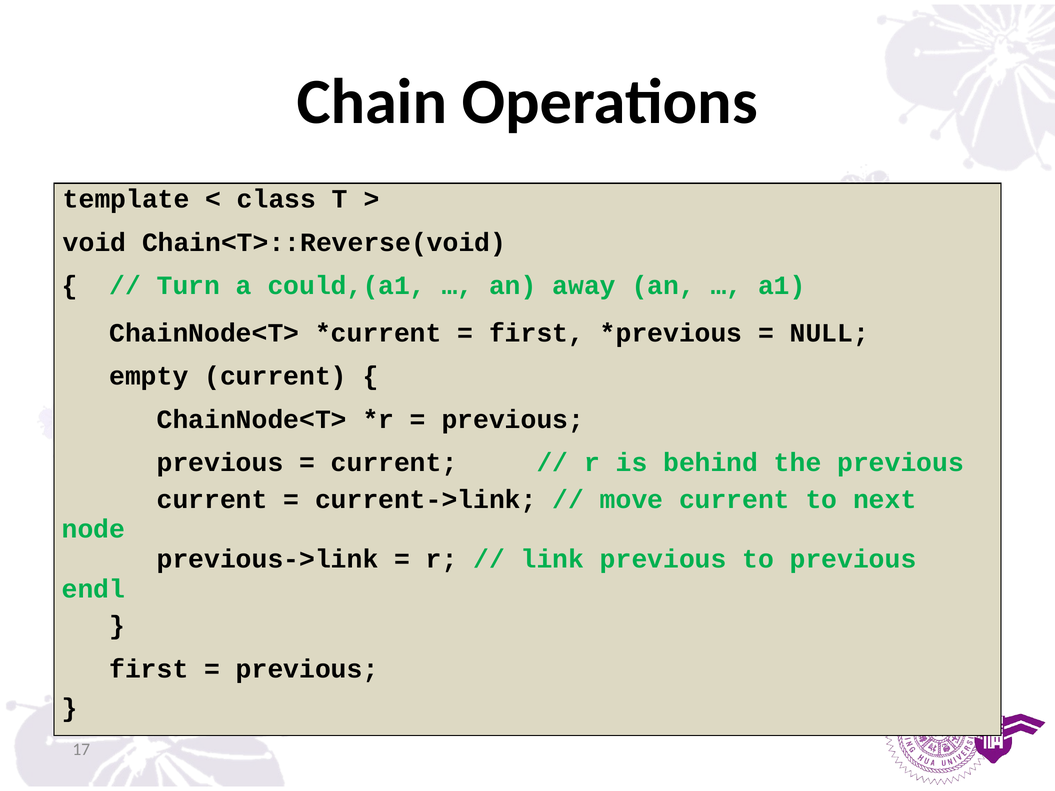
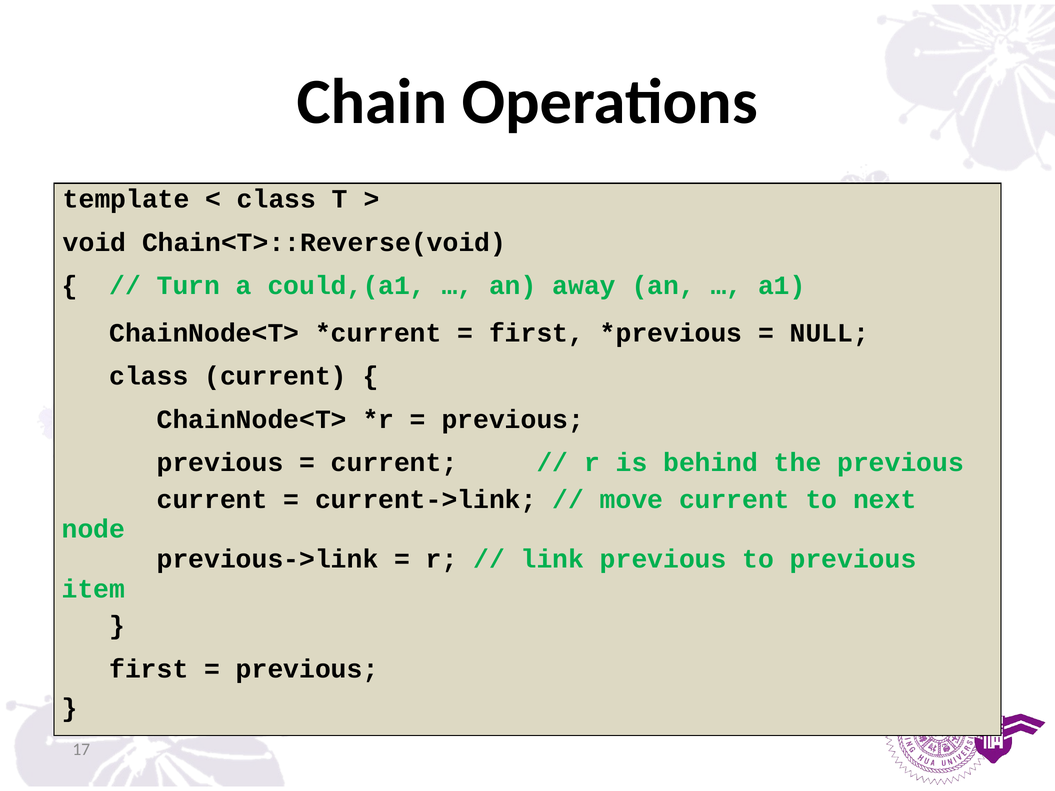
empty: empty -> class (149, 376)
endl: endl -> item (93, 589)
